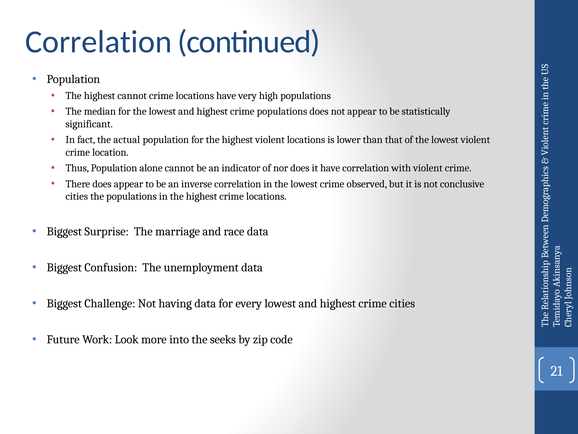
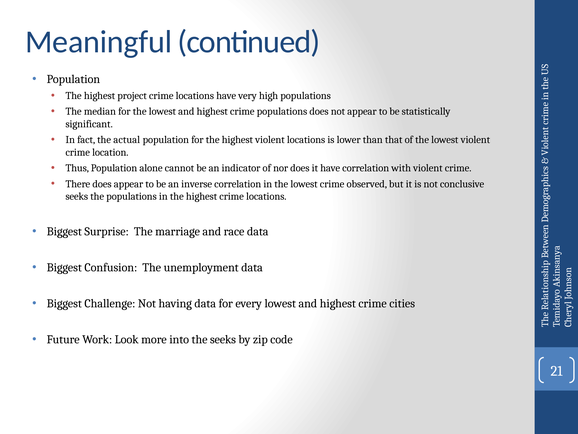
Correlation: Correlation -> Meaningful (99, 42)
highest cannot: cannot -> project (132, 96)
cities: cities -> seeks (77, 196)
